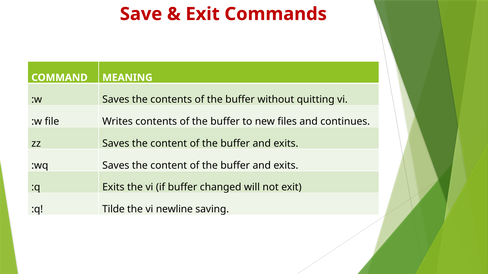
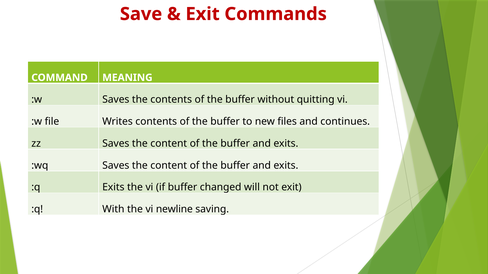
Tilde: Tilde -> With (113, 210)
